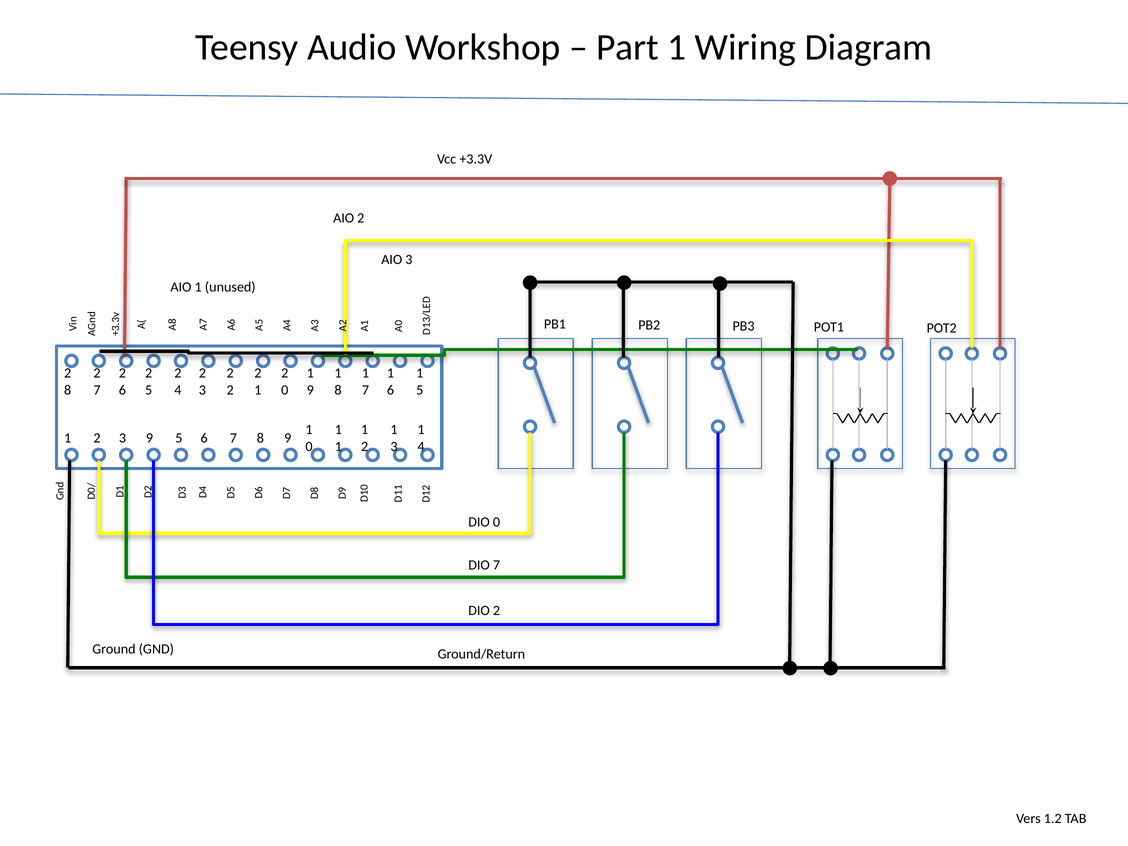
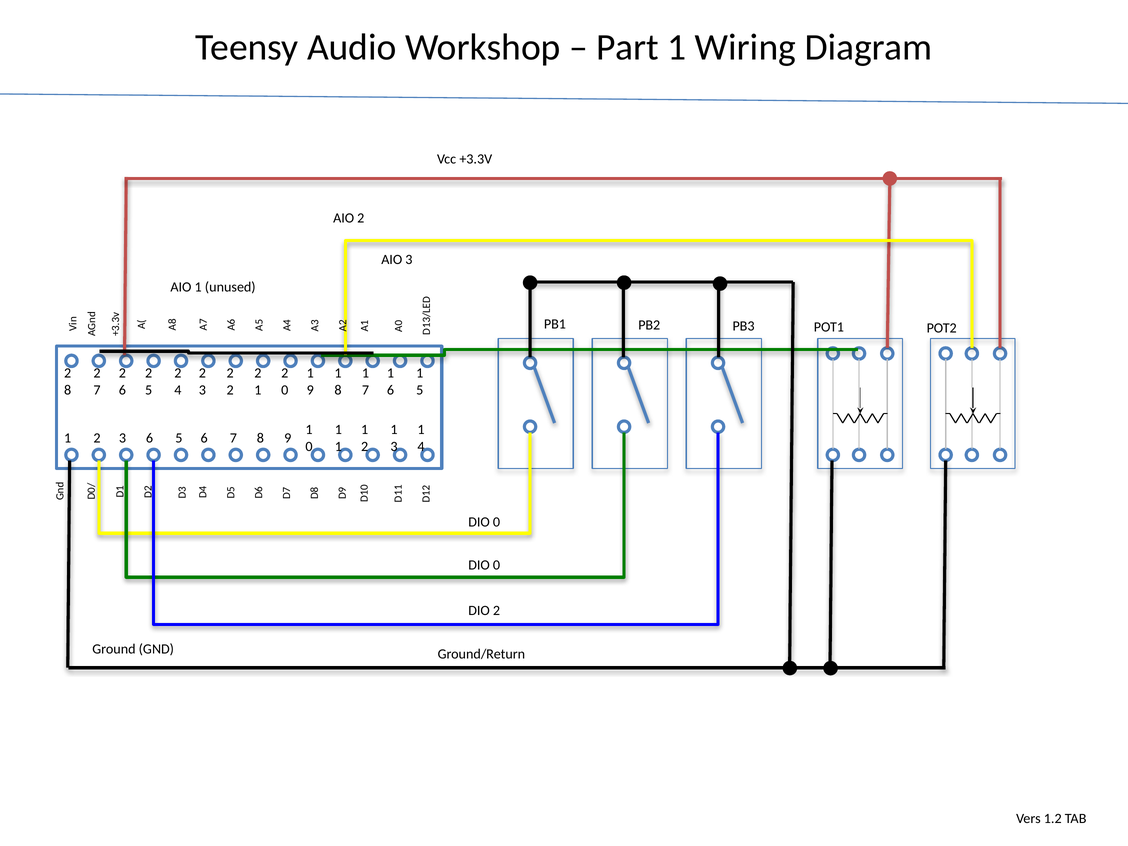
3 9: 9 -> 6 (150, 438)
7: 7 -> 0 (496, 565)
